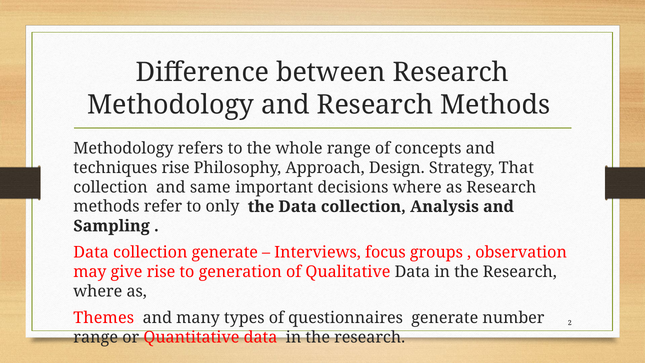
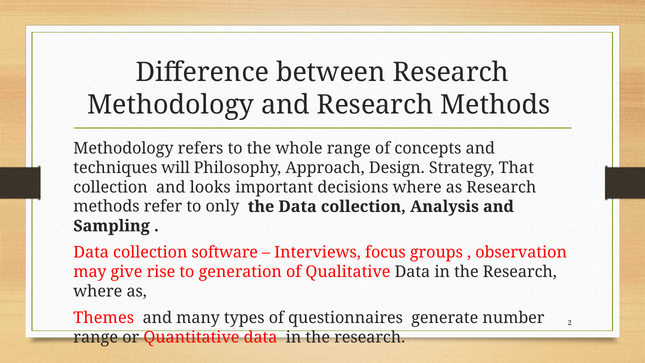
techniques rise: rise -> will (176, 168)
same: same -> looks (210, 187)
collection generate: generate -> software (225, 253)
